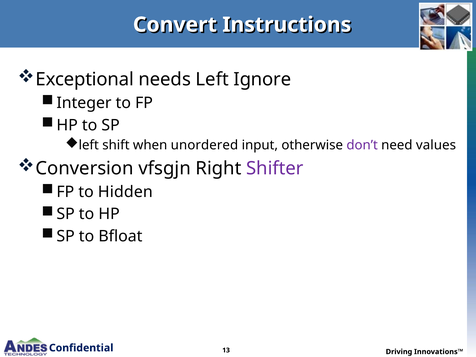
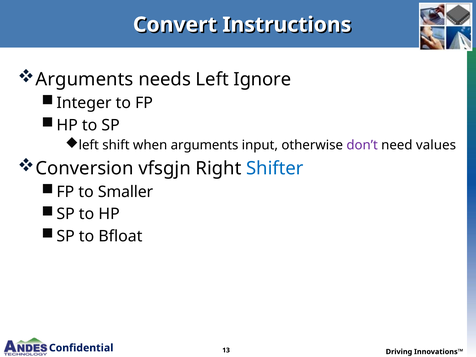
Exceptional: Exceptional -> Arguments (85, 79)
when unordered: unordered -> arguments (205, 145)
Shifter colour: purple -> blue (275, 168)
Hidden: Hidden -> Smaller (125, 192)
